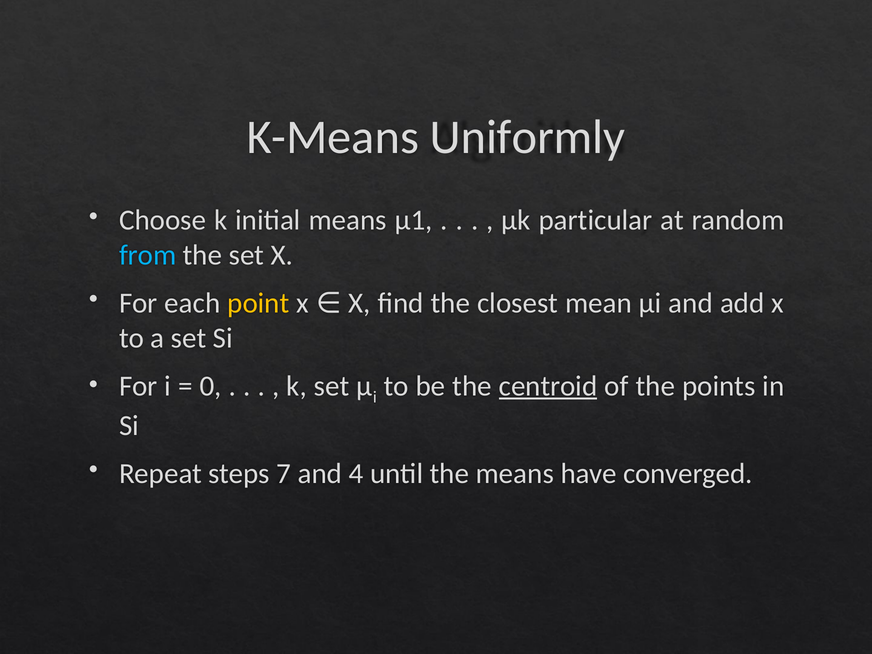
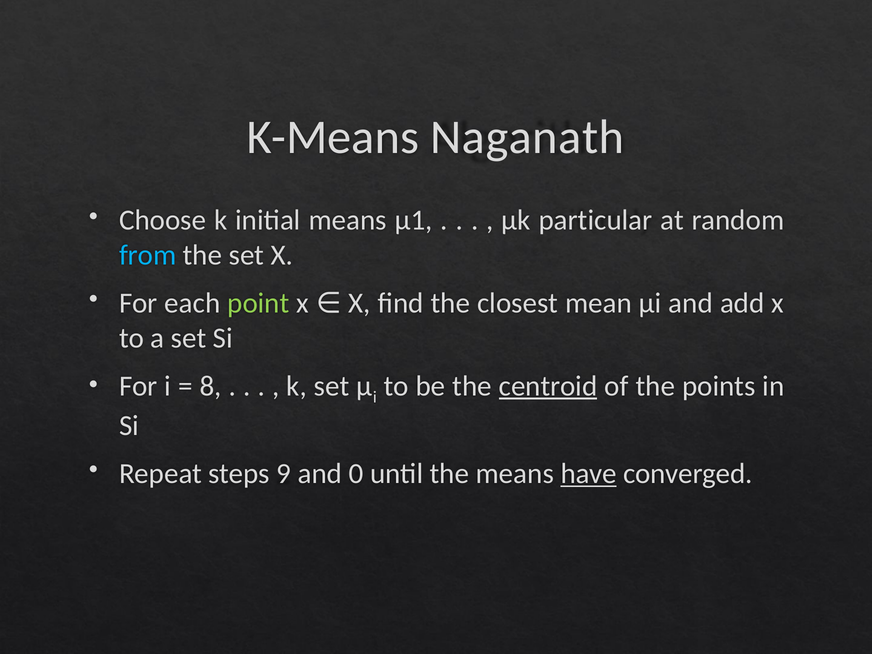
Uniformly: Uniformly -> Naganath (527, 137)
point colour: yellow -> light green (258, 303)
0: 0 -> 8 (211, 386)
7: 7 -> 9 (284, 474)
4: 4 -> 0 (356, 474)
have underline: none -> present (589, 474)
